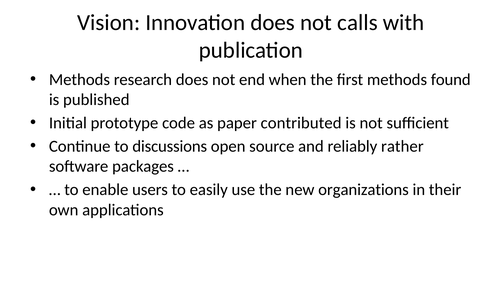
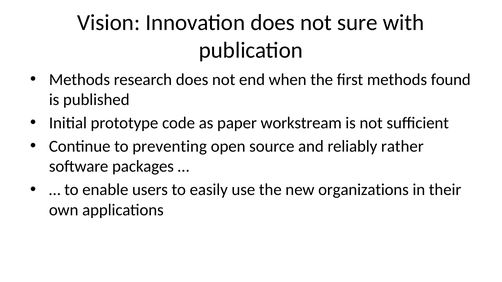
calls: calls -> sure (358, 23)
contributed: contributed -> workstream (301, 123)
discussions: discussions -> preventing (170, 147)
